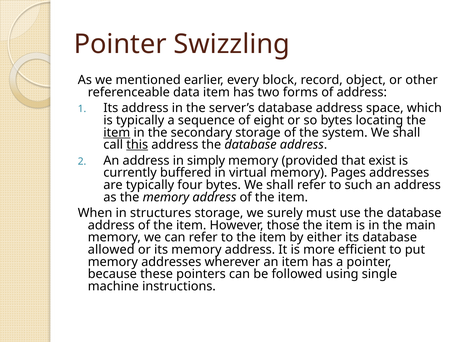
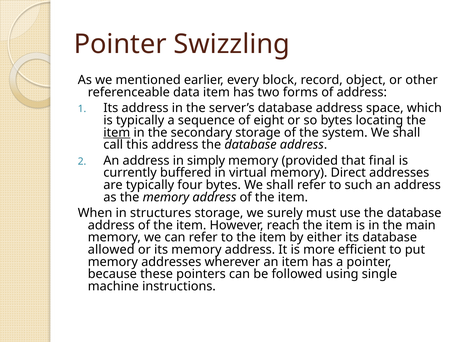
this underline: present -> none (137, 144)
exist: exist -> final (382, 160)
Pages: Pages -> Direct (348, 172)
those: those -> reach (283, 225)
